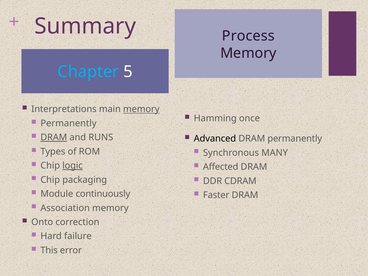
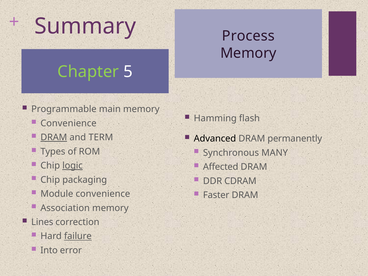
Chapter colour: light blue -> light green (88, 72)
Interpretations: Interpretations -> Programmable (64, 109)
memory underline: present -> none (141, 109)
once: once -> flash (249, 118)
Permanently: Permanently -> Convenience (69, 123)
RUNS: RUNS -> TERM (101, 137)
Module continuously: continuously -> convenience (103, 194)
Onto: Onto -> Lines (42, 222)
failure underline: none -> present (78, 236)
This: This -> Into (49, 250)
